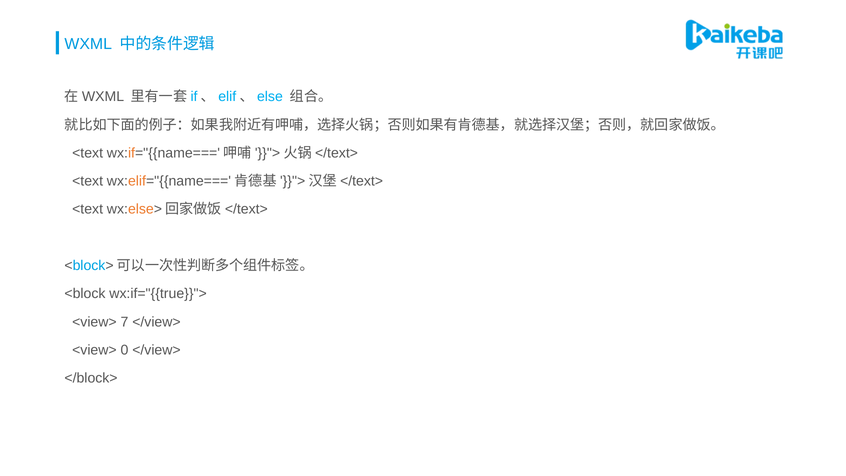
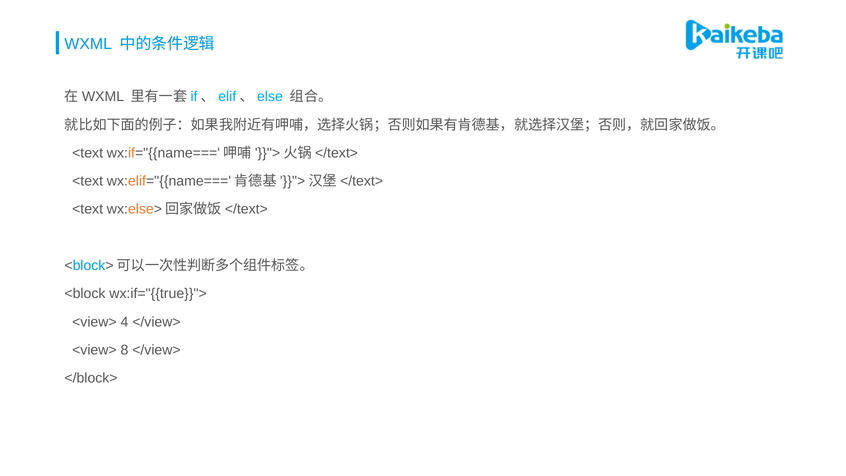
7: 7 -> 4 (124, 322)
0: 0 -> 8 (124, 350)
